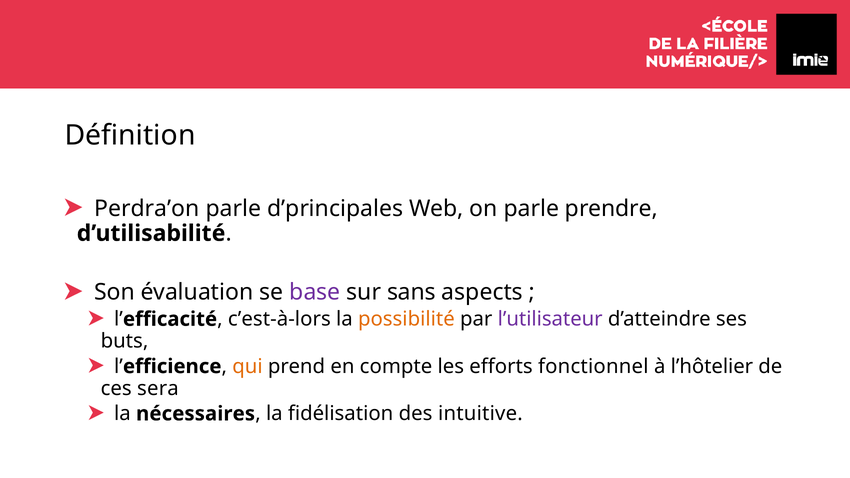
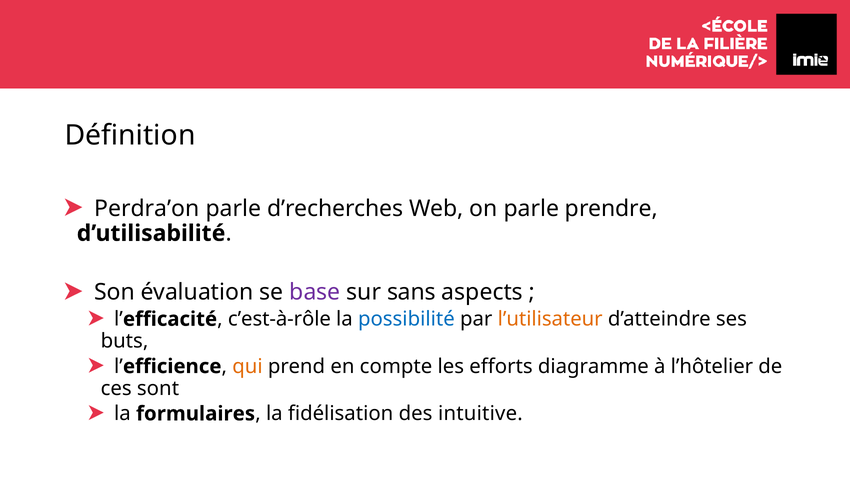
d’principales: d’principales -> d’recherches (335, 209)
c’est-à-lors: c’est-à-lors -> c’est-à-rôle (279, 319)
possibilité colour: orange -> blue (406, 319)
l’utilisateur colour: purple -> orange (550, 319)
fonctionnel: fonctionnel -> diagramme (593, 366)
sera: sera -> sont (158, 388)
nécessaires: nécessaires -> formulaires (196, 414)
